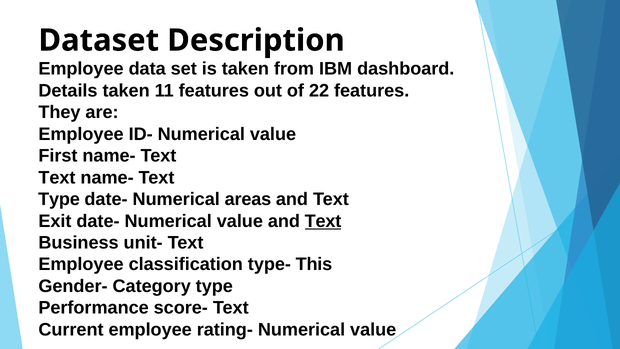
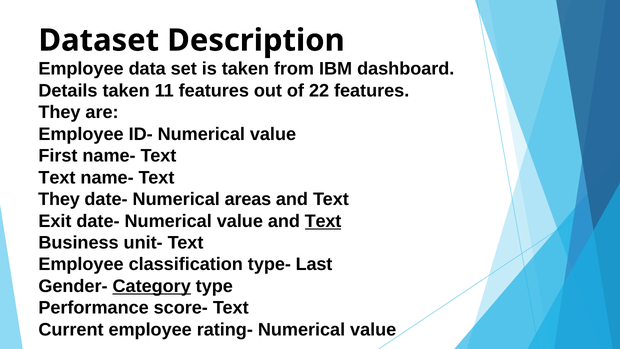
Type: Type -> They (59, 199)
This: This -> Last (314, 264)
Category underline: none -> present (152, 286)
